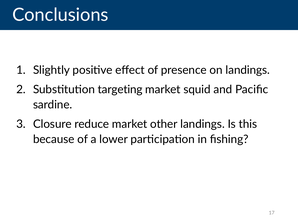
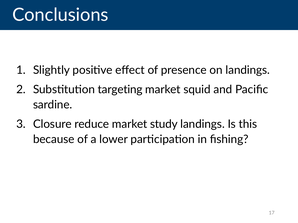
other: other -> study (164, 124)
